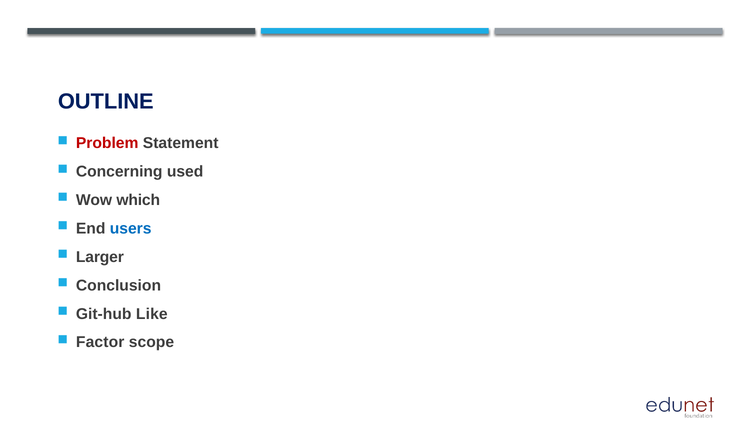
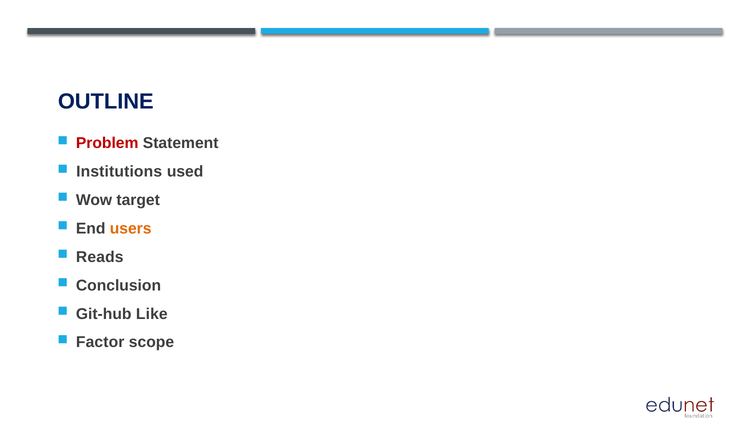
Concerning: Concerning -> Institutions (119, 172)
which: which -> target (138, 200)
users colour: blue -> orange (131, 228)
Larger: Larger -> Reads (100, 257)
